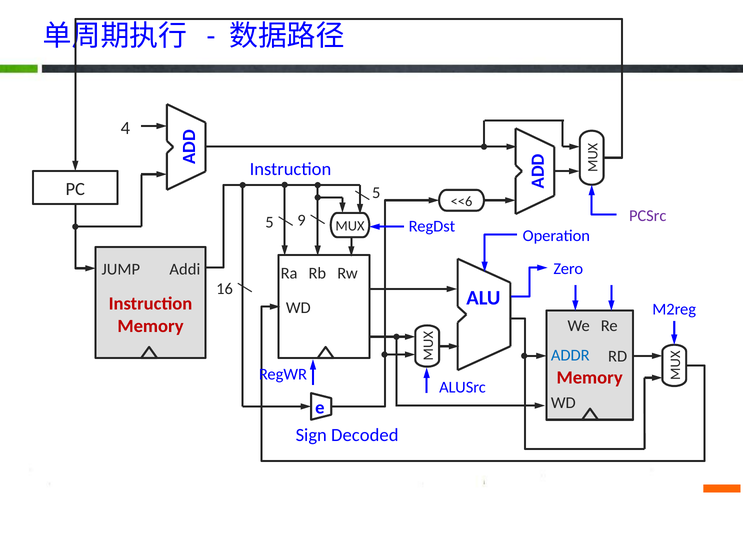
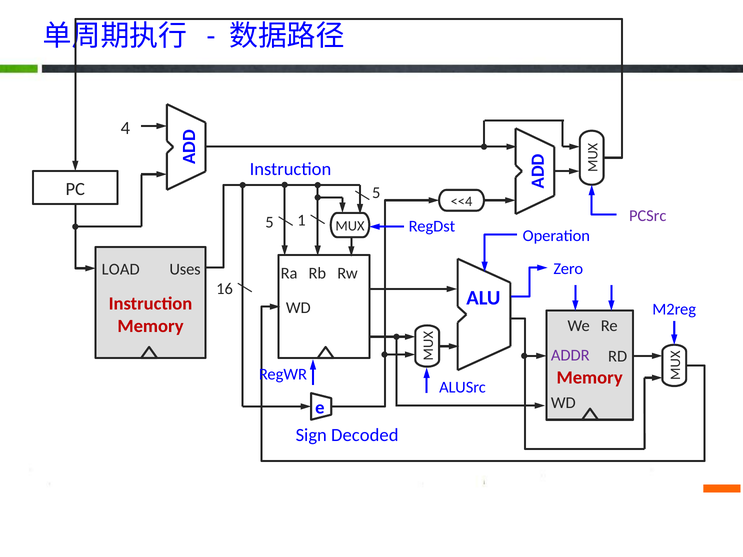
<<6: <<6 -> <<4 (462, 201)
9: 9 -> 1 (301, 221)
Addi: Addi -> Uses (185, 269)
JUMP: JUMP -> LOAD (121, 270)
ADDR colour: blue -> purple (570, 356)
